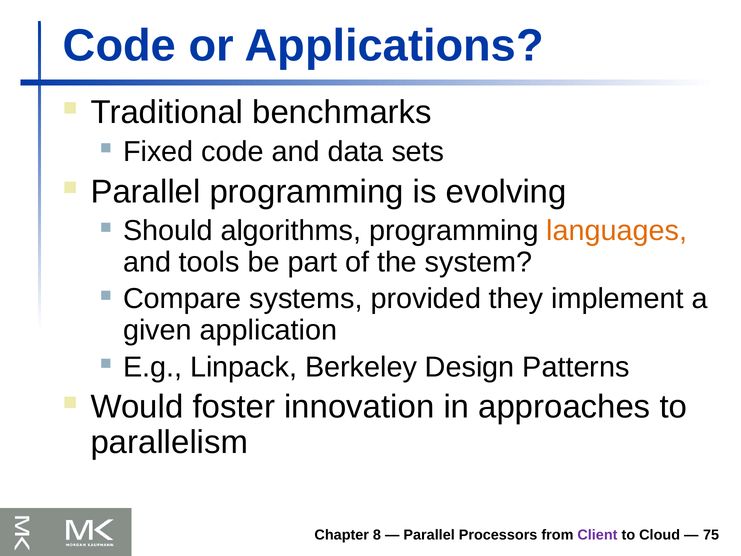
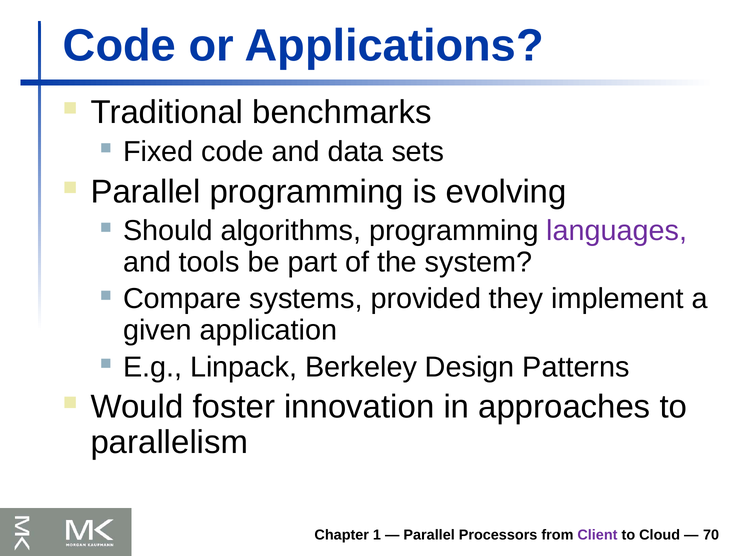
languages colour: orange -> purple (617, 231)
8: 8 -> 1 (377, 535)
75: 75 -> 70 (711, 535)
